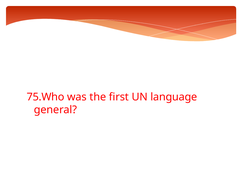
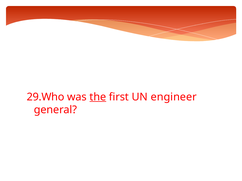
75.Who: 75.Who -> 29.Who (46, 97)
the underline: none -> present (98, 97)
language: language -> engineer (174, 97)
